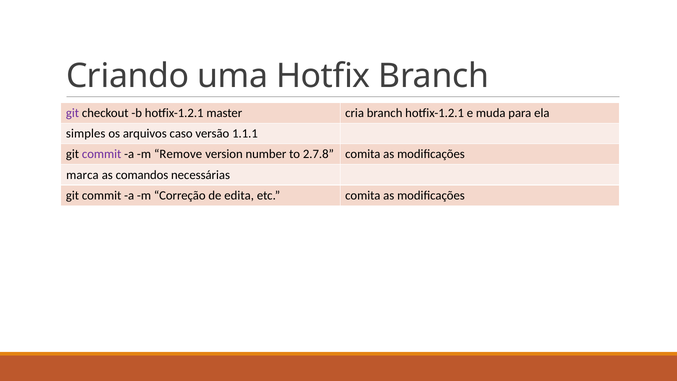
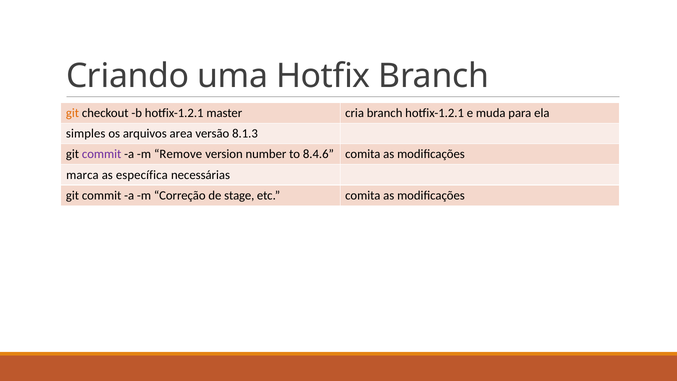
git colour: purple -> orange (73, 113)
caso: caso -> area (181, 134)
1.1.1: 1.1.1 -> 8.1.3 (245, 134)
2.7.8: 2.7.8 -> 8.4.6 (318, 154)
comandos: comandos -> específica (142, 175)
edita: edita -> stage (239, 195)
